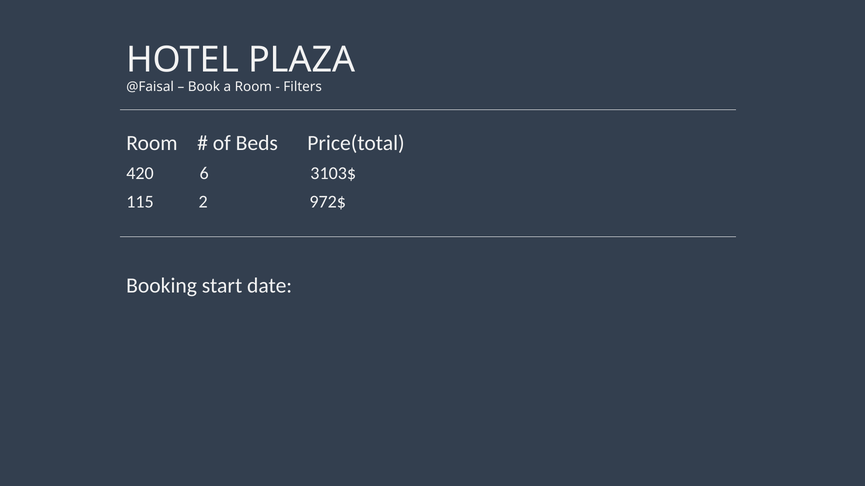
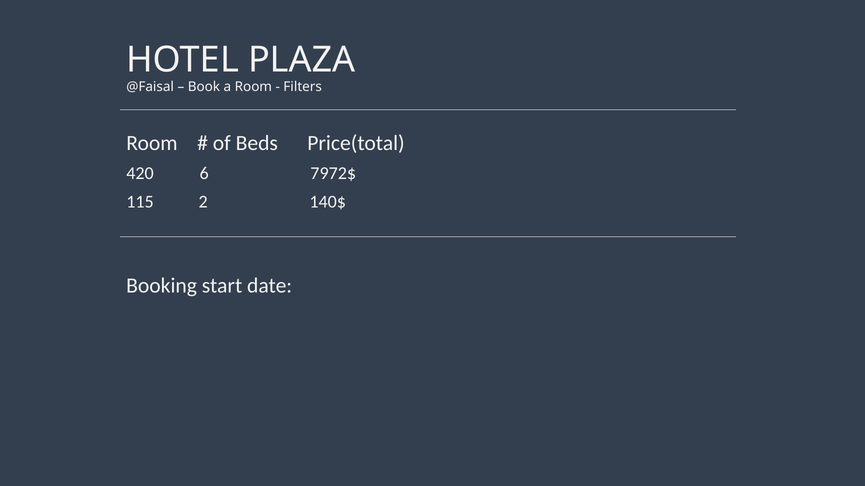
3103$: 3103$ -> 7972$ (333, 174)
972$: 972$ -> 140$ (328, 202)
